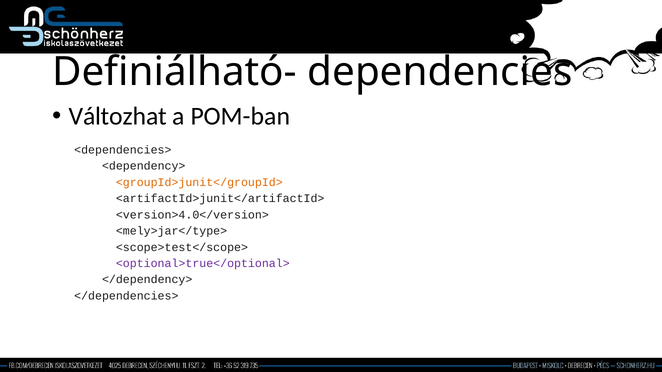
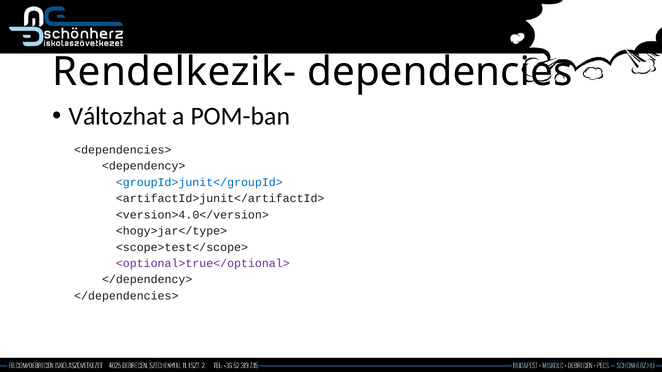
Definiálható-: Definiálható- -> Rendelkezik- (174, 72)
<groupId>junit</groupId> colour: orange -> blue (199, 182)
<mely>jar</type>: <mely>jar</type> -> <hogy>jar</type> (172, 231)
